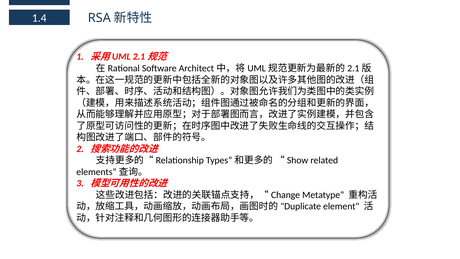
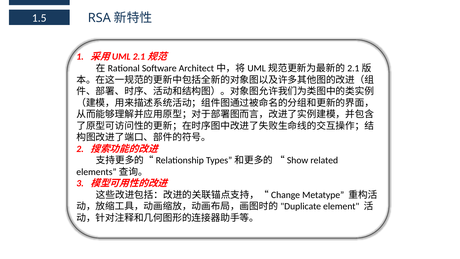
1.4: 1.4 -> 1.5 (39, 18)
